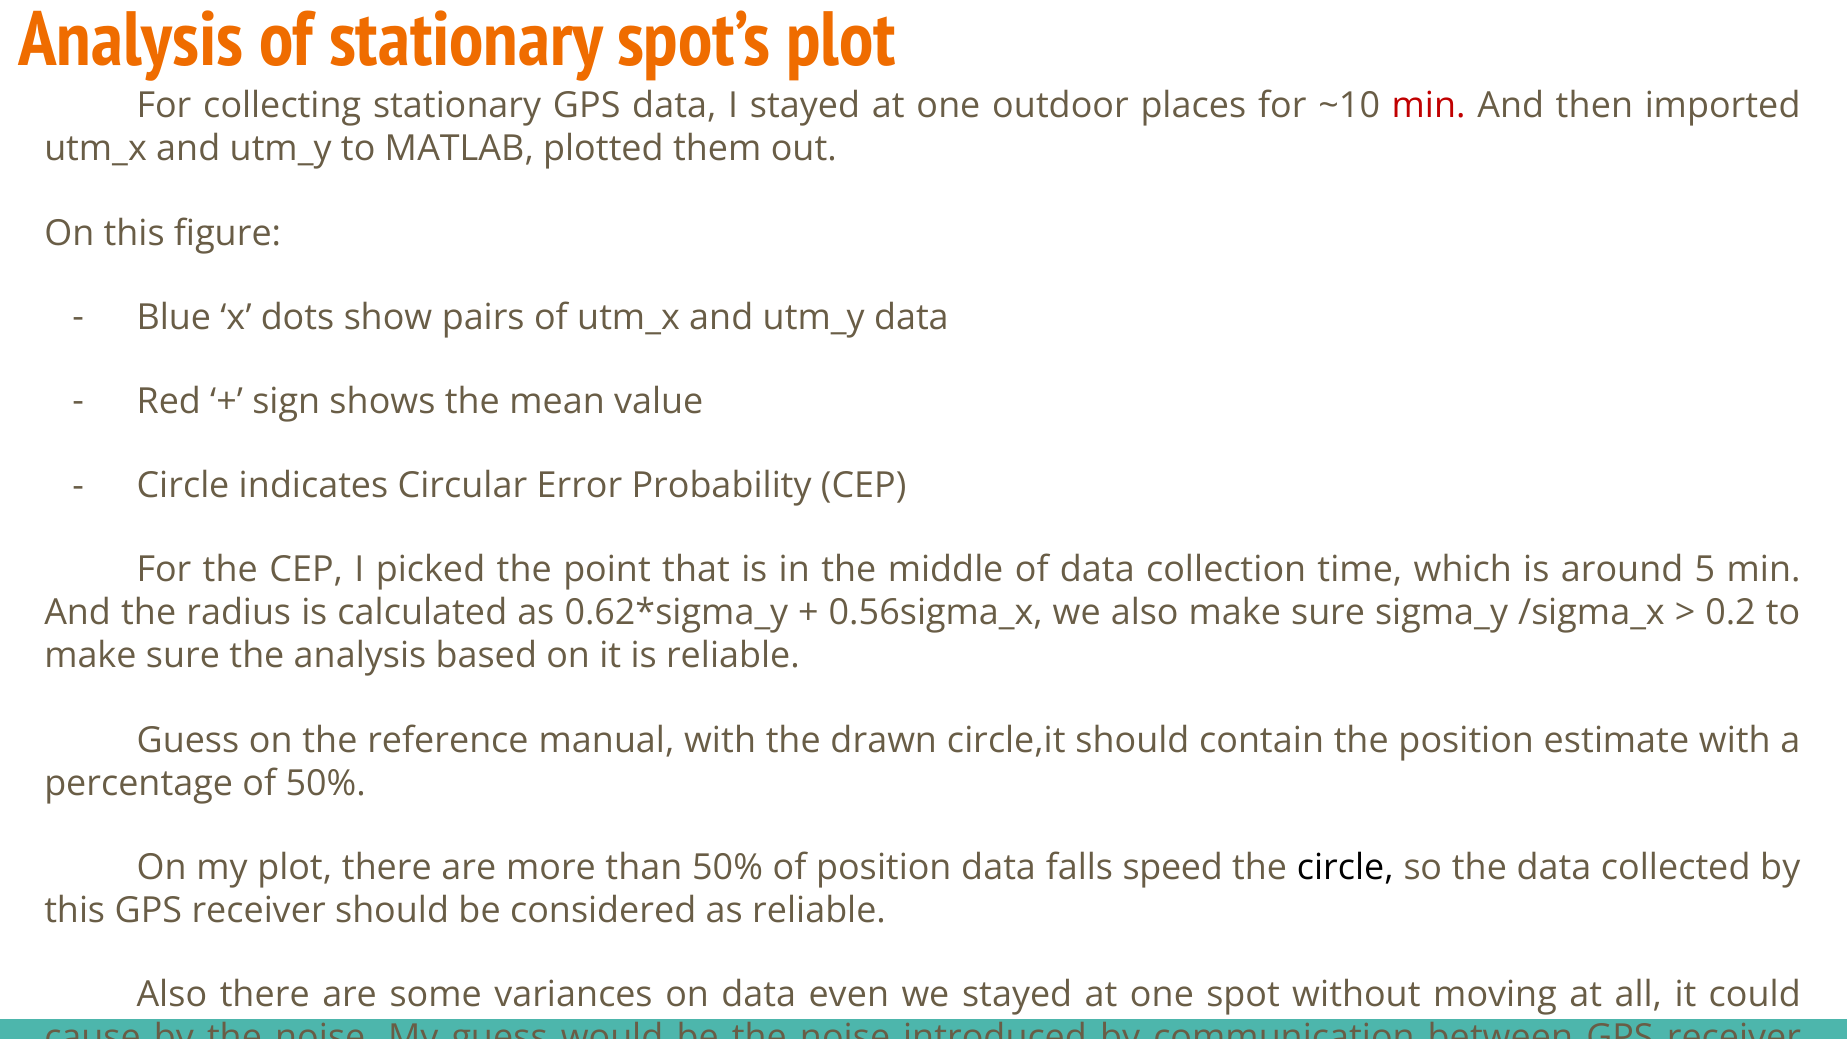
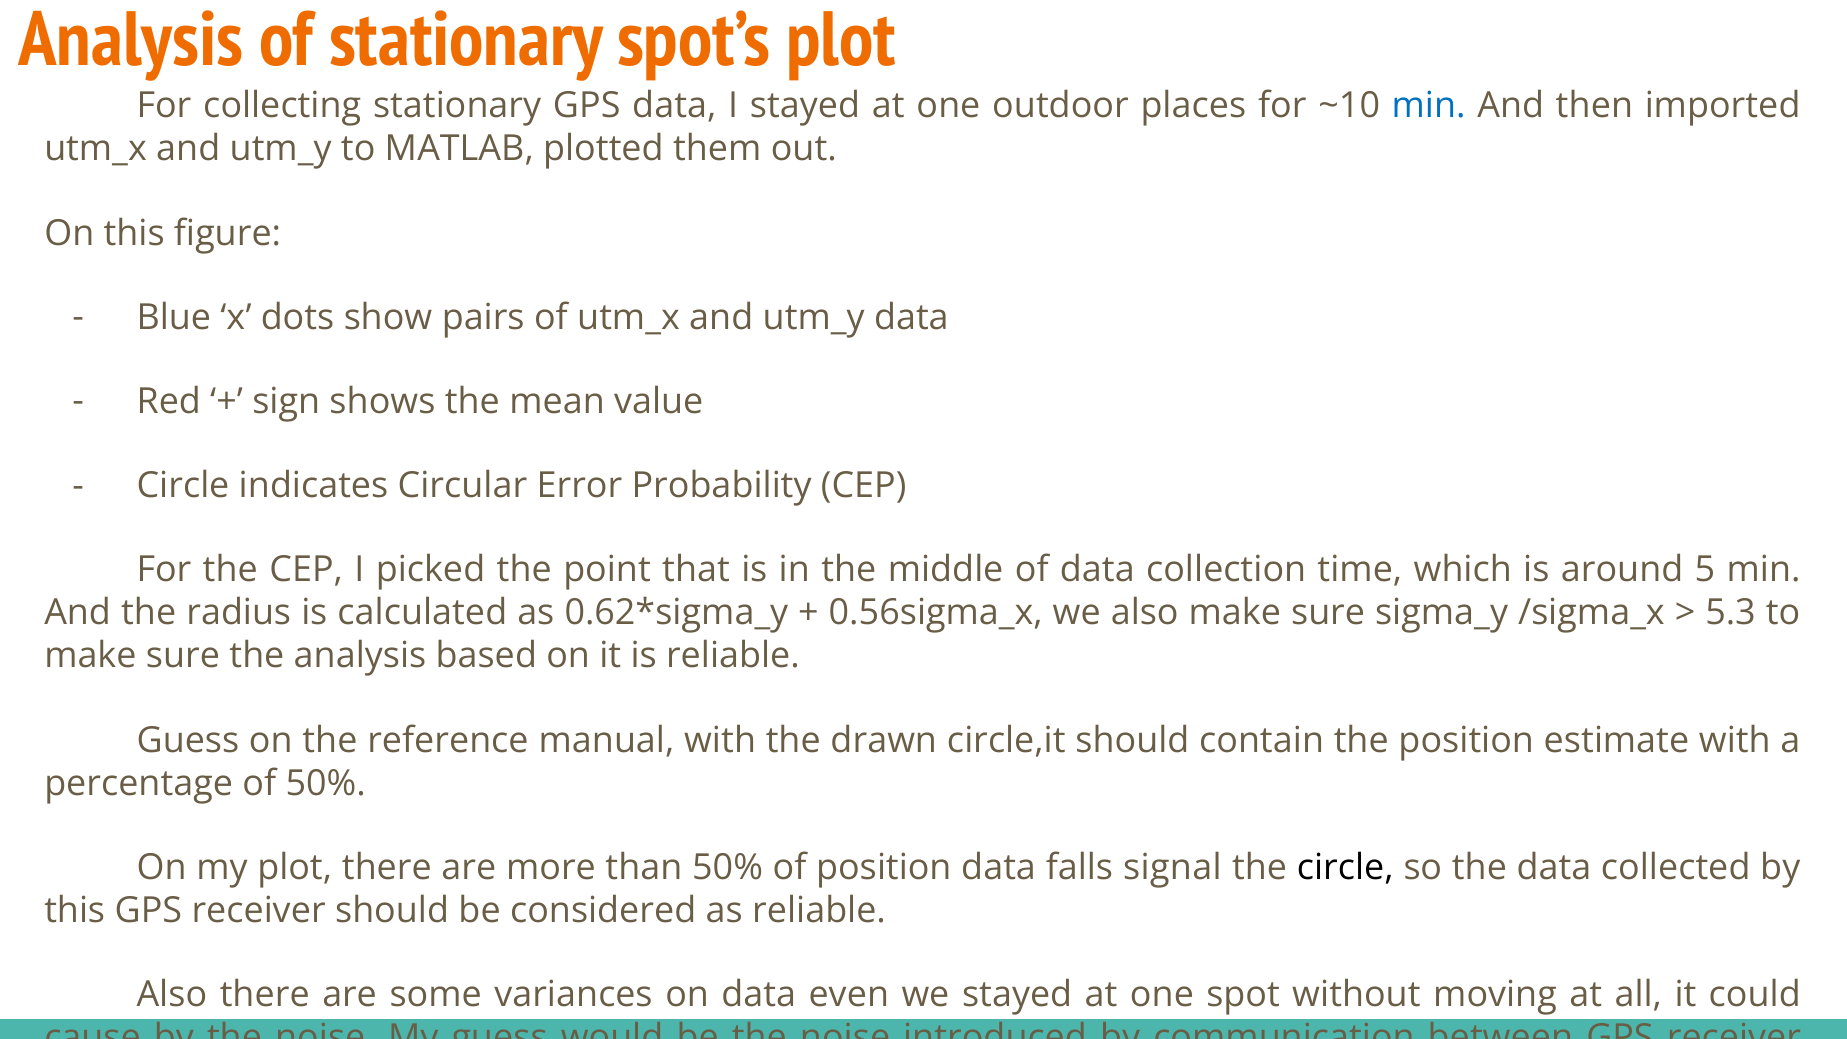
min colour: red -> blue (1429, 106)
0.2: 0.2 -> 5.3 (1731, 613)
falls speed: speed -> signal (1172, 867)
